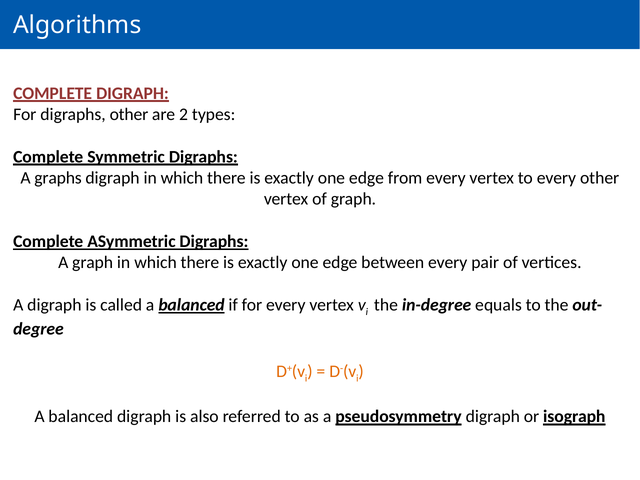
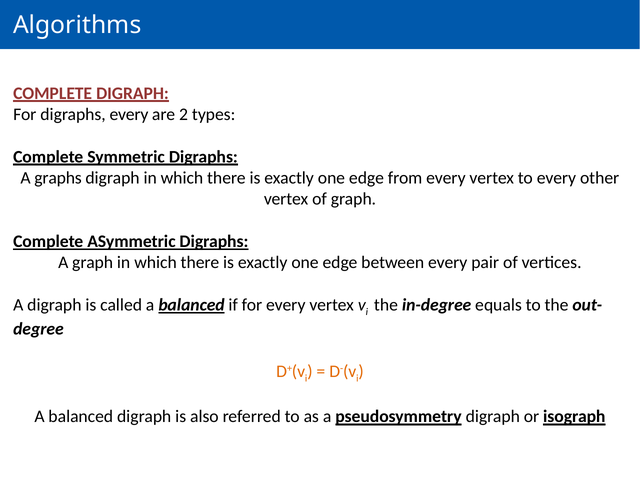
digraphs other: other -> every (129, 115)
